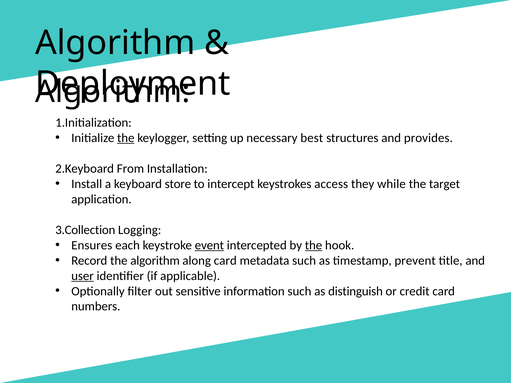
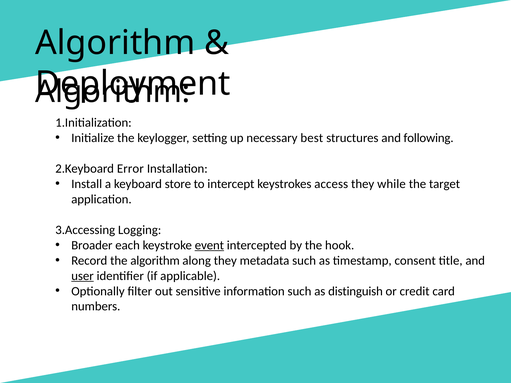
the underline: present -> none (126, 138)
provides: provides -> following (429, 138)
From: From -> Error (130, 169)
3.Collection: 3.Collection -> 3.Accessing (85, 230)
Ensures: Ensures -> Broader (92, 245)
the underline: present -> none (314, 245)
along card: card -> they (225, 261)
prevent: prevent -> consent (415, 261)
